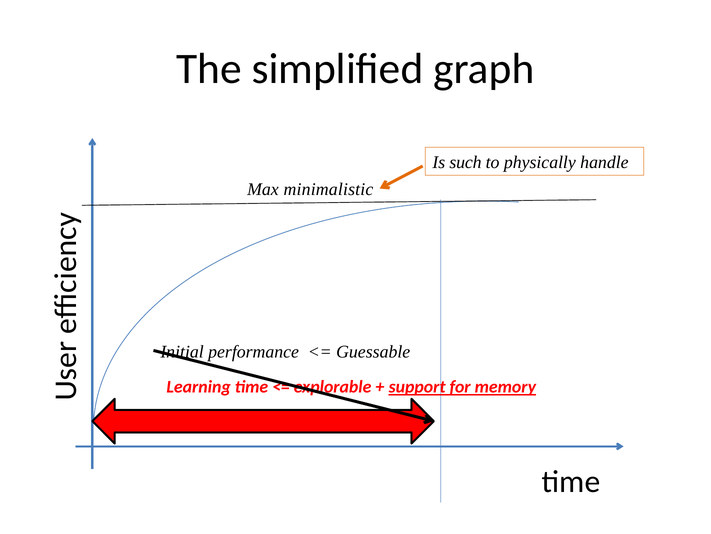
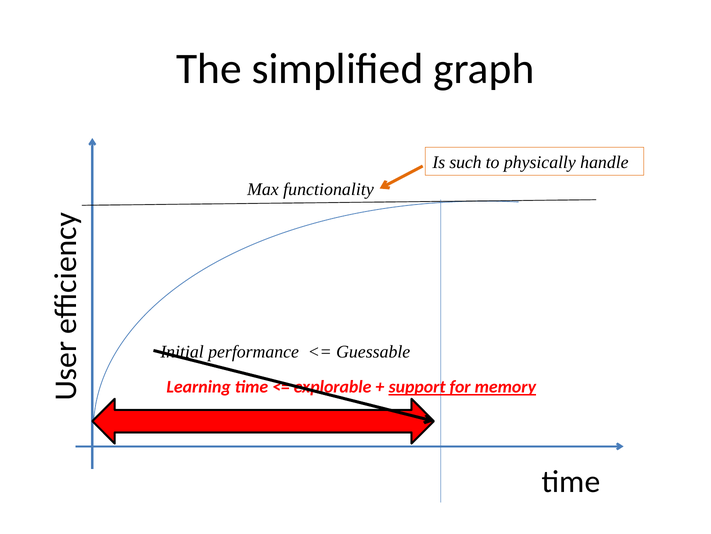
minimalistic: minimalistic -> functionality (328, 189)
